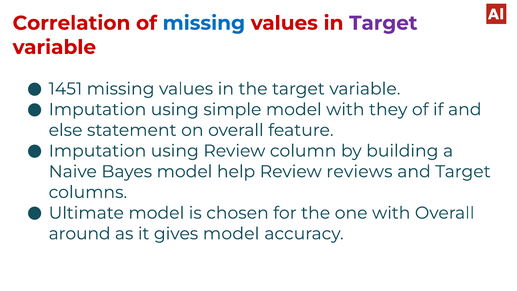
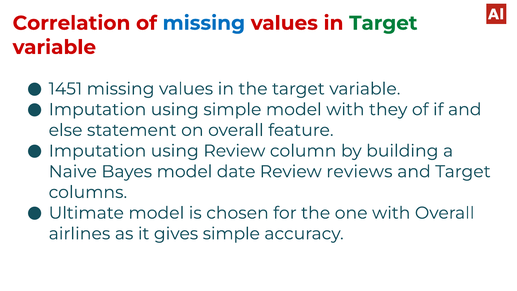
Target colour: purple -> green (383, 23)
help: help -> date (236, 171)
around: around -> airlines (79, 234)
gives model: model -> simple (231, 234)
